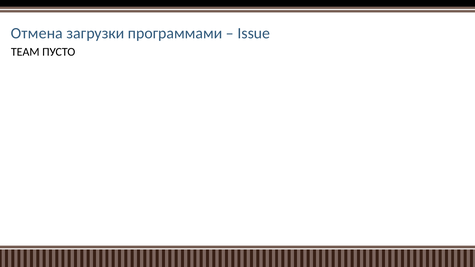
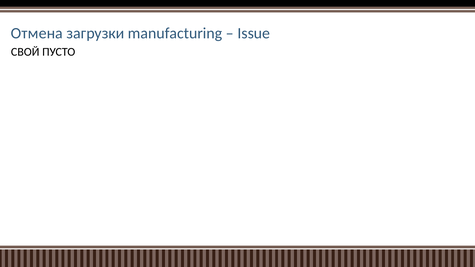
программами: программами -> manufacturing (175, 33)
TEAM: TEAM -> СВОЙ (25, 52)
